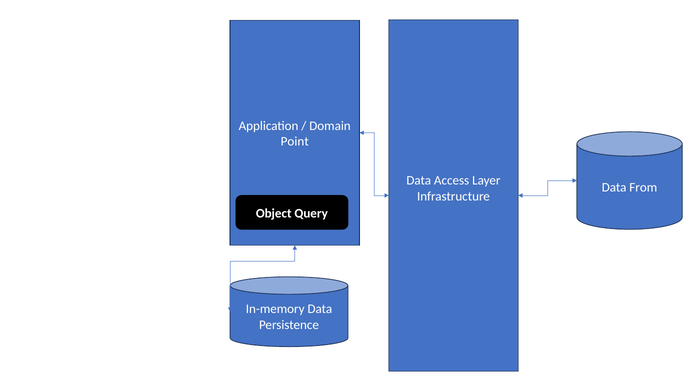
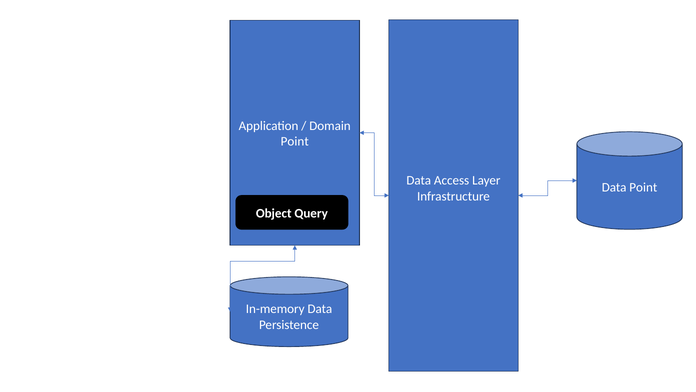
Data From: From -> Point (643, 187)
